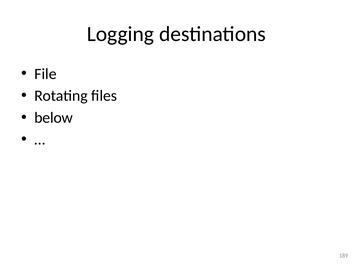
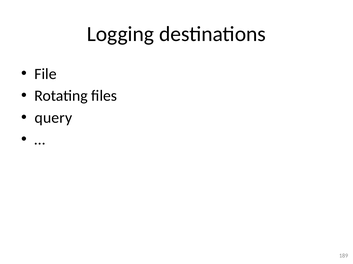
below: below -> query (53, 118)
